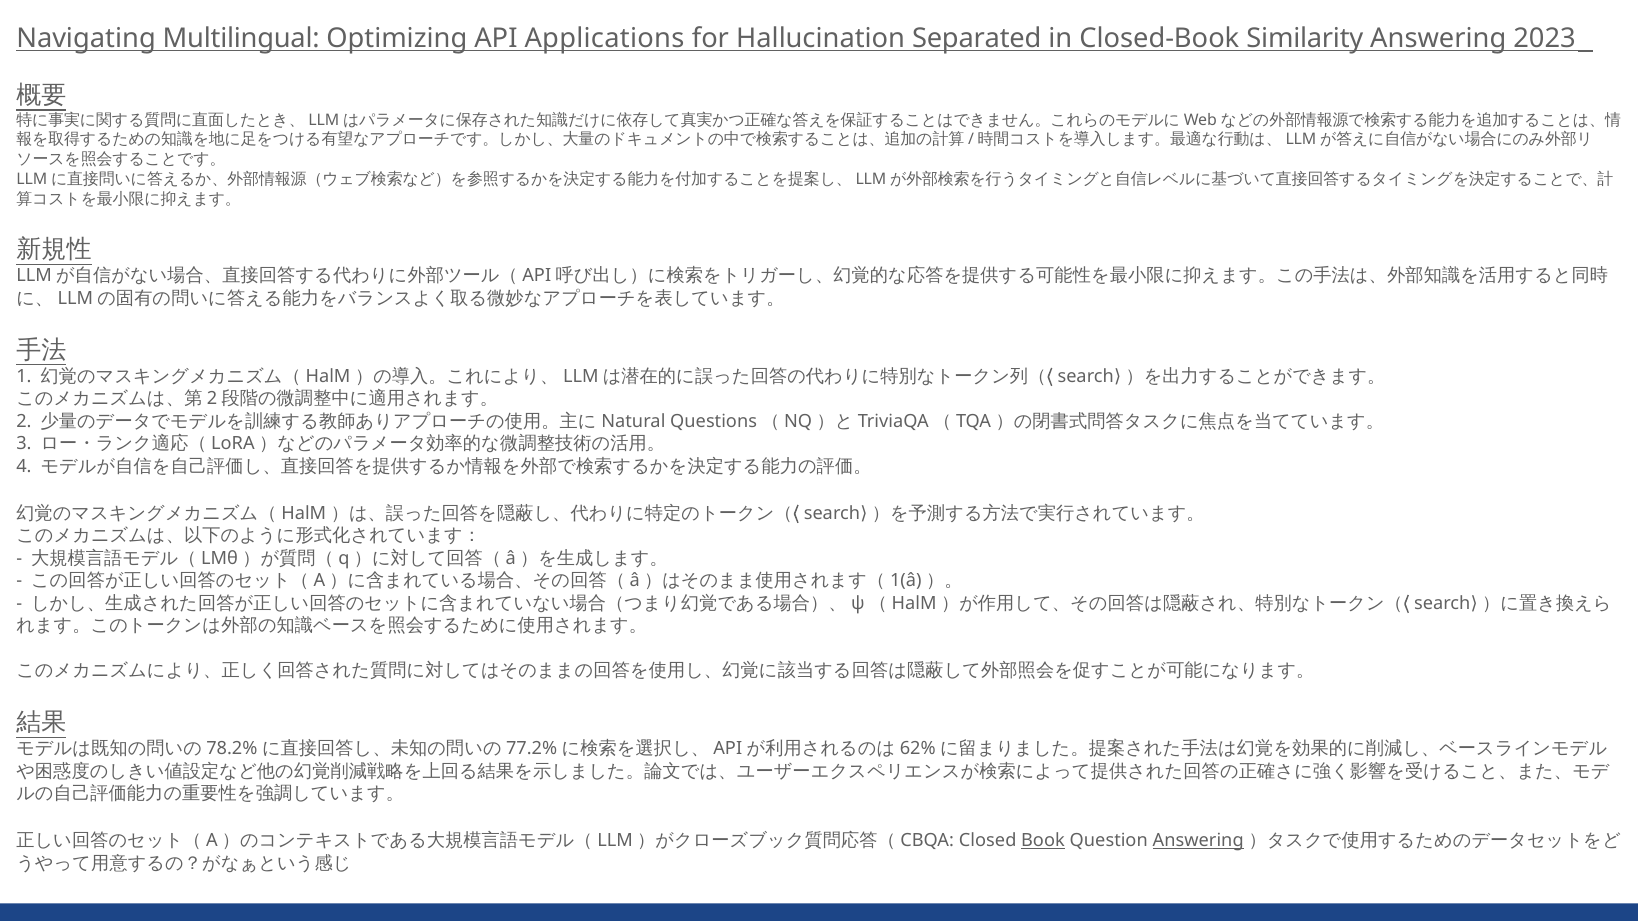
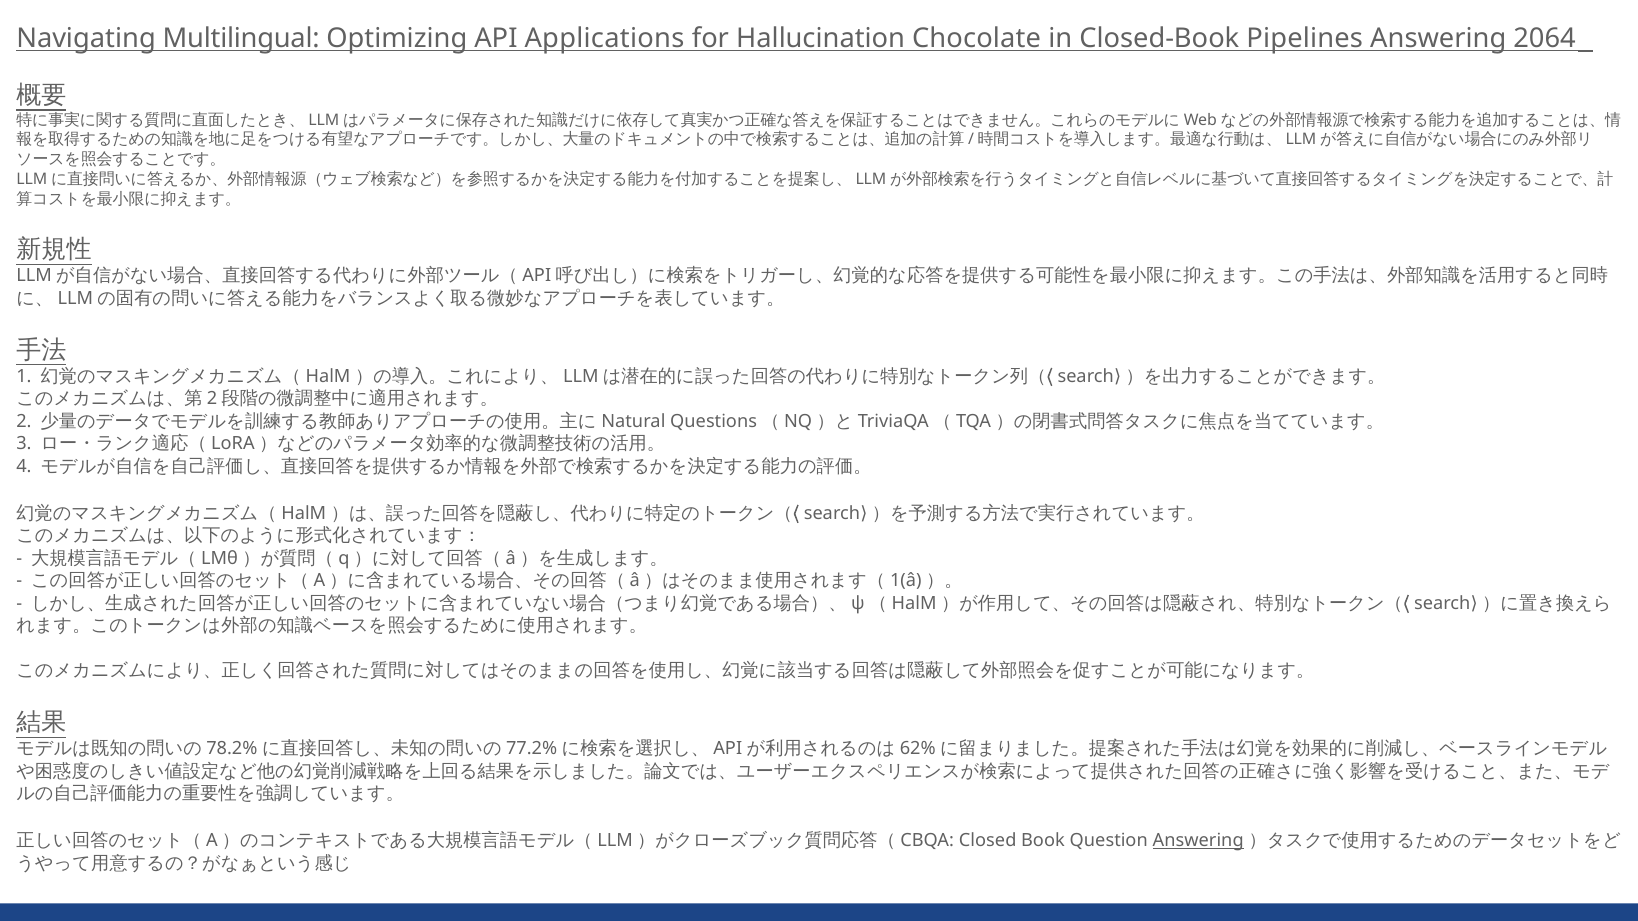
Separated: Separated -> Chocolate (977, 38)
Similarity: Similarity -> Pipelines (1305, 38)
2023: 2023 -> 2064 (1545, 38)
Book underline: present -> none (1043, 841)
